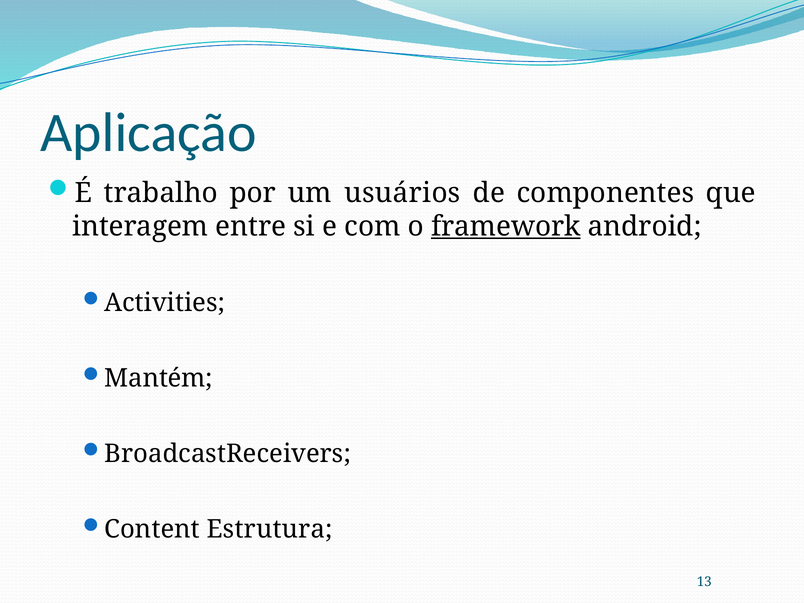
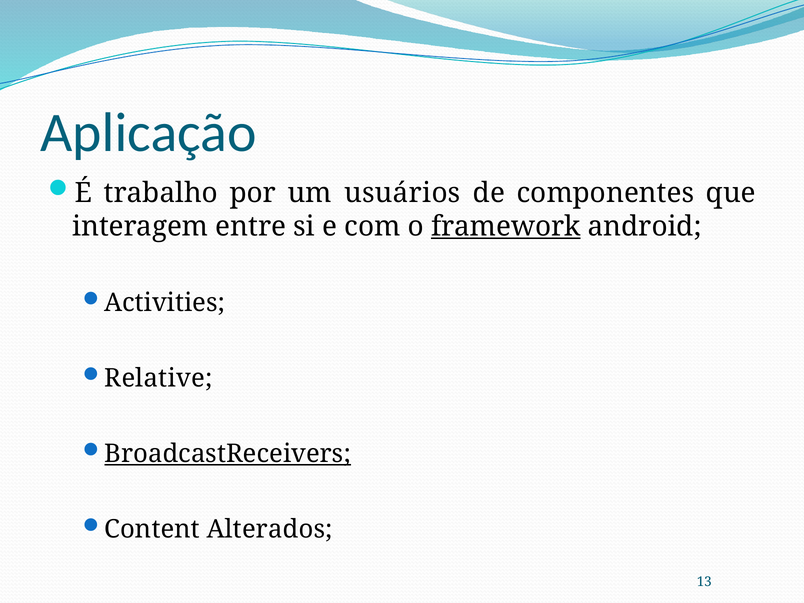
Mantém: Mantém -> Relative (158, 378)
BroadcastReceivers underline: none -> present (228, 454)
Estrutura: Estrutura -> Alterados (270, 529)
